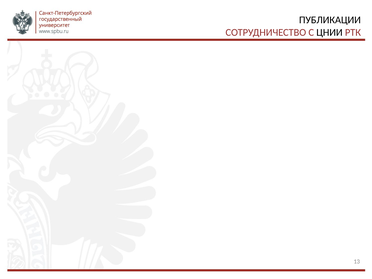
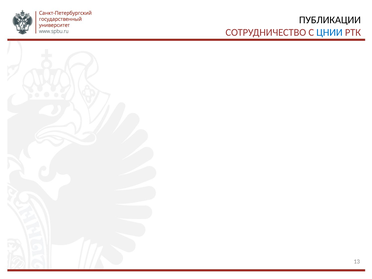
ЦНИИ colour: black -> blue (329, 32)
